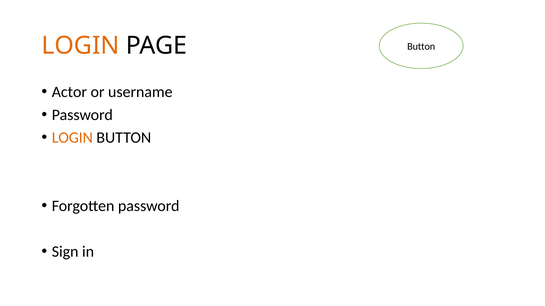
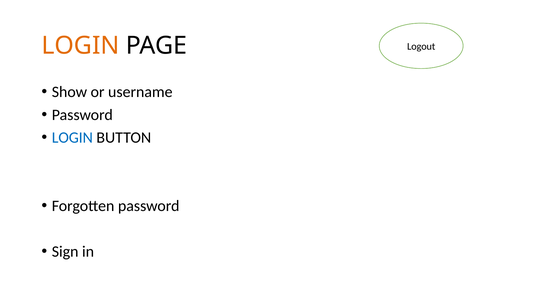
Button: Button -> Logout (421, 47)
Actor: Actor -> Show (69, 92)
LOGIN colour: orange -> blue (72, 138)
